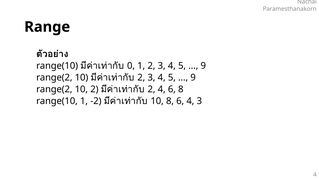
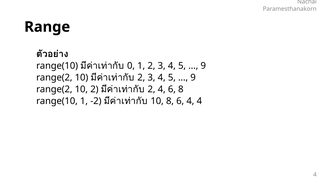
4 3: 3 -> 4 (199, 101)
